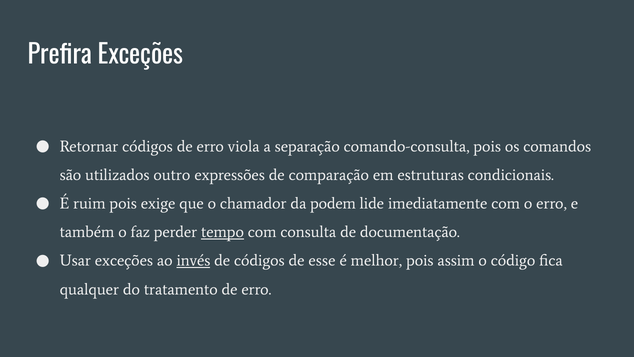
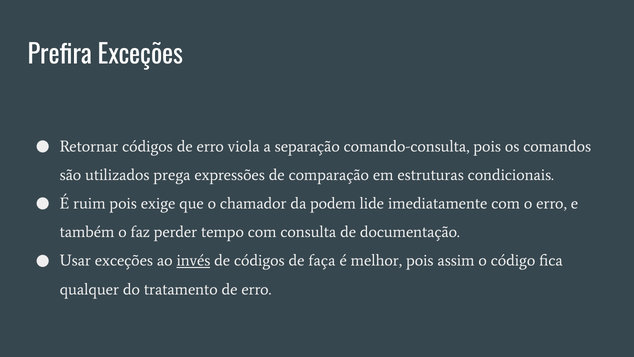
outro: outro -> prega (172, 175)
tempo underline: present -> none (223, 232)
esse: esse -> faça (322, 260)
